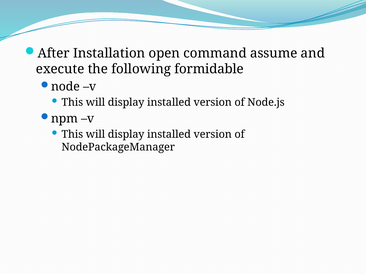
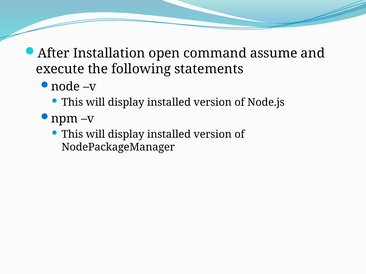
formidable: formidable -> statements (209, 69)
